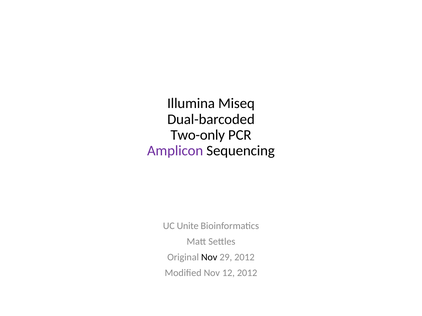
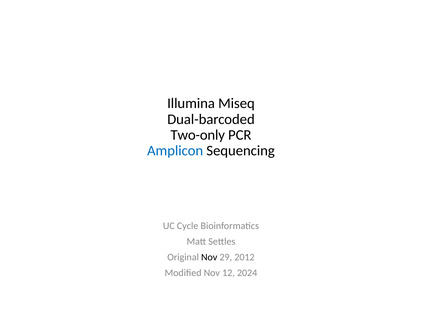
Amplicon colour: purple -> blue (175, 151)
Unite: Unite -> Cycle (188, 226)
12 2012: 2012 -> 2024 (247, 273)
